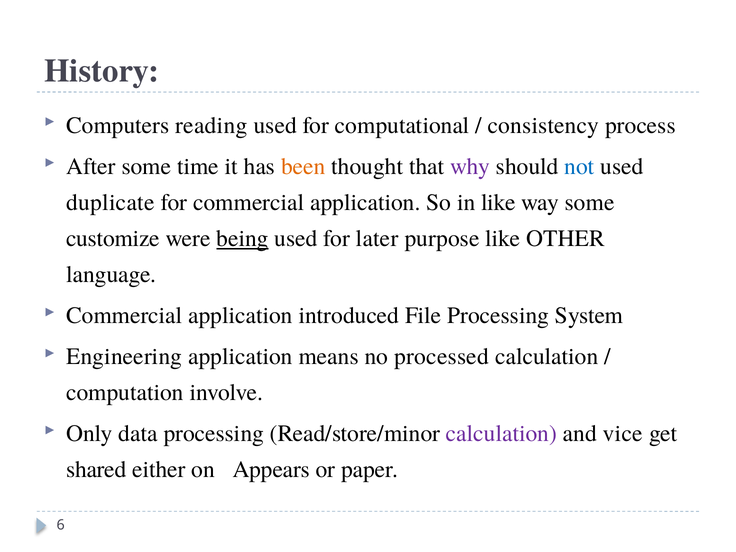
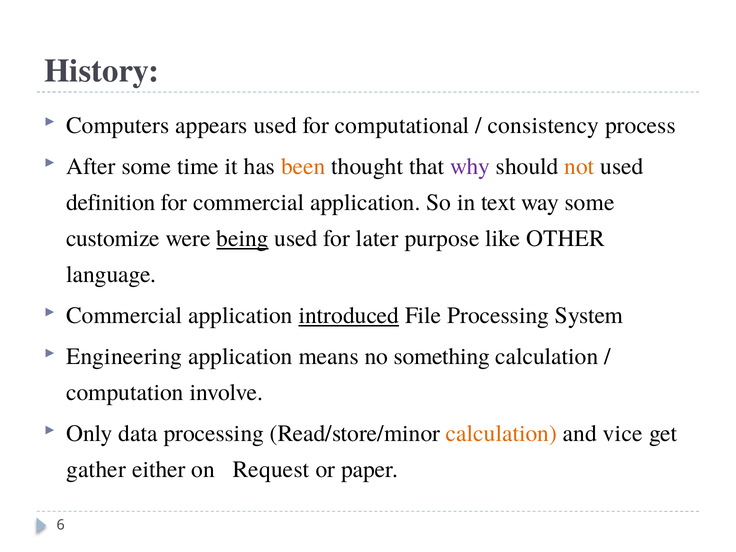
reading: reading -> appears (211, 125)
not colour: blue -> orange (579, 166)
duplicate: duplicate -> definition (111, 202)
in like: like -> text (498, 202)
introduced underline: none -> present (349, 316)
processed: processed -> something (442, 357)
calculation colour: purple -> orange (501, 434)
shared: shared -> gather (96, 470)
Appears: Appears -> Request (271, 470)
